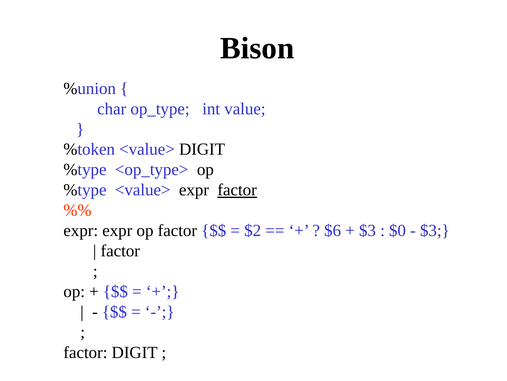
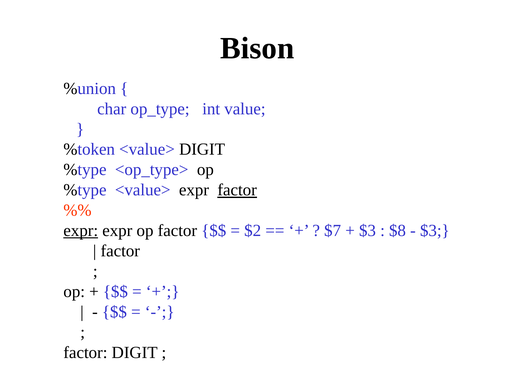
expr underline: none -> present (81, 230)
$6: $6 -> $7 (333, 230)
$0: $0 -> $8 (397, 230)
